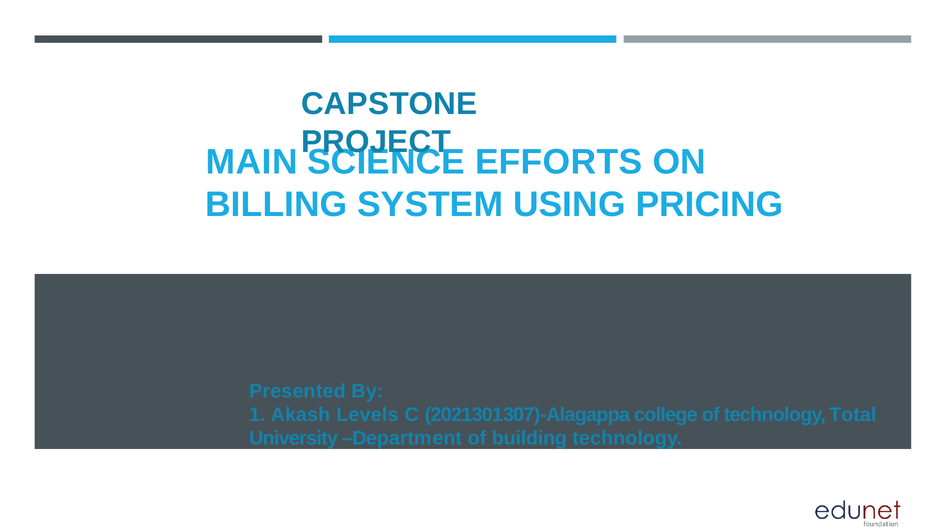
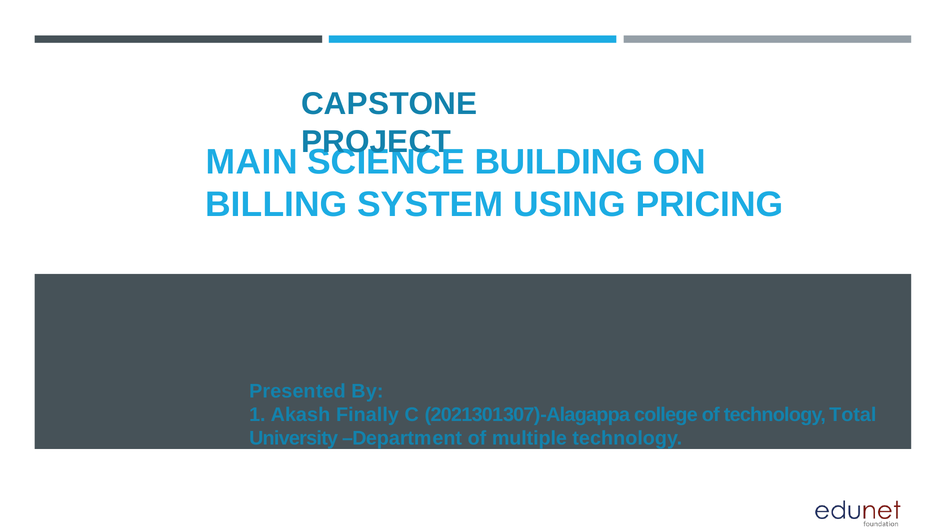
EFFORTS: EFFORTS -> BUILDING (559, 162)
Levels: Levels -> Finally (367, 415)
building: building -> multiple (529, 439)
